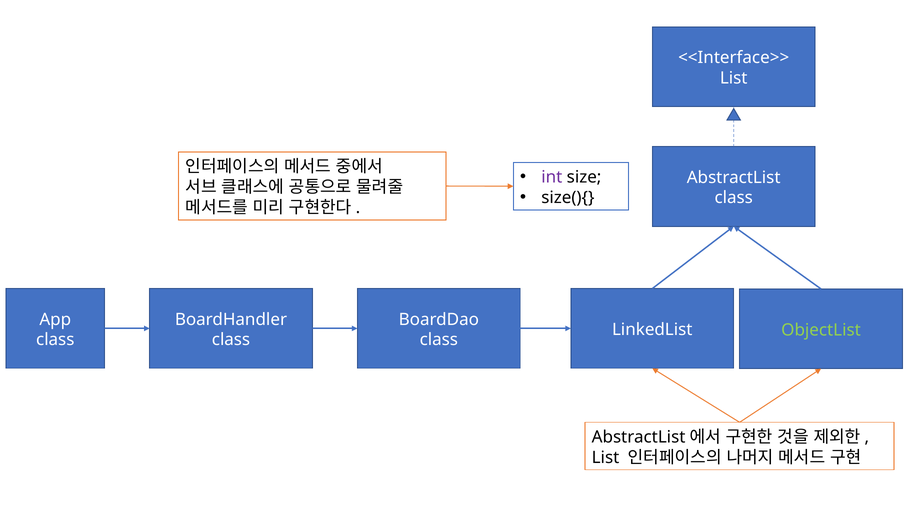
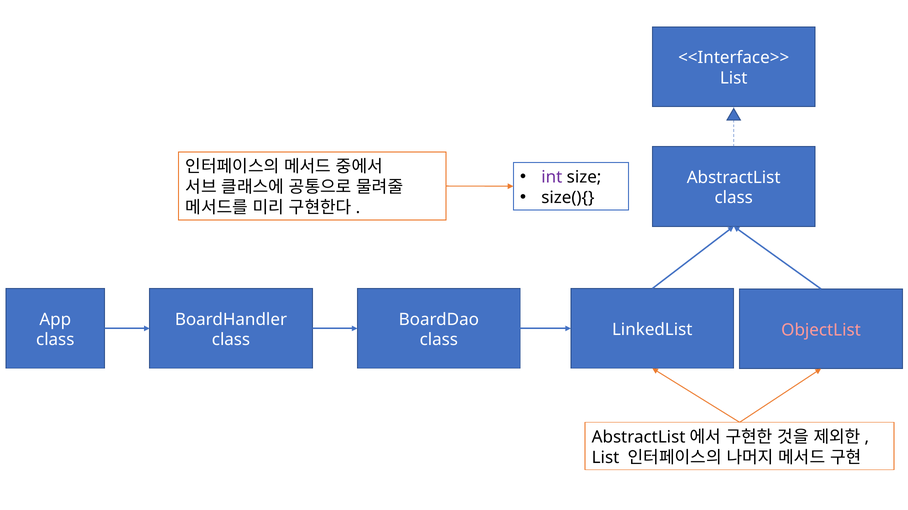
ObjectList colour: light green -> pink (821, 330)
